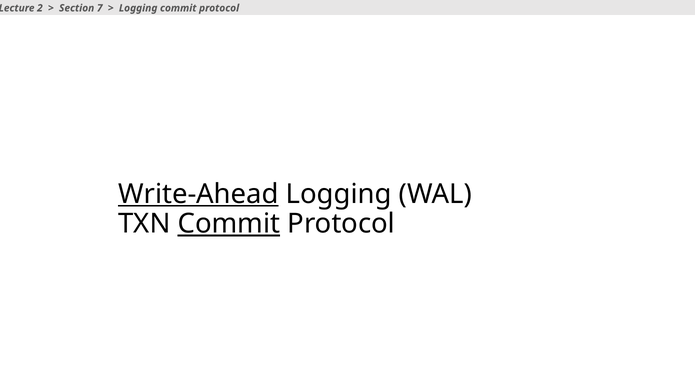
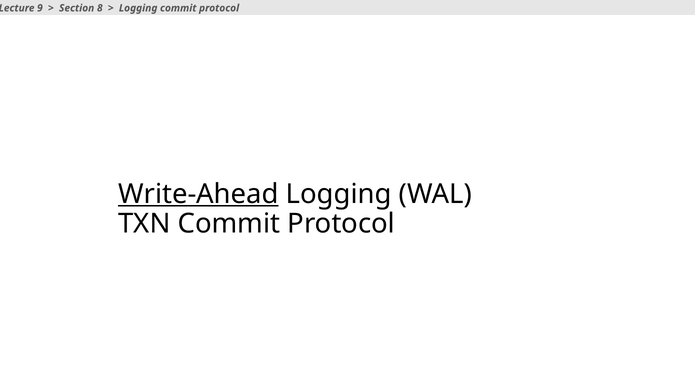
2: 2 -> 9 (40, 8)
7: 7 -> 8 (100, 8)
Commit underline: present -> none (229, 224)
